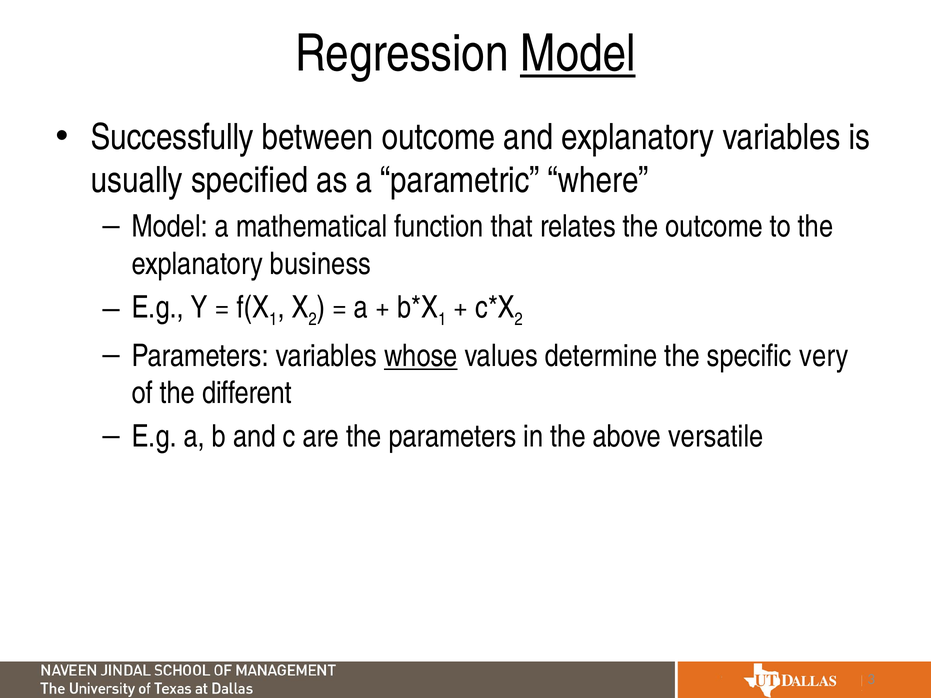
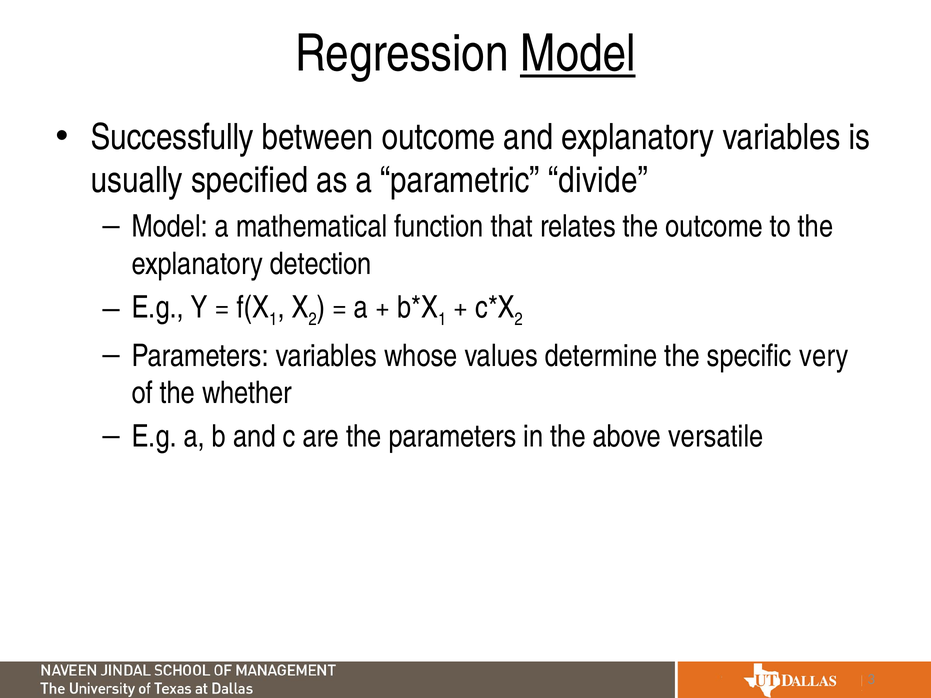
where: where -> divide (598, 181)
business: business -> detection (321, 264)
whose underline: present -> none (421, 356)
different: different -> whether (247, 393)
